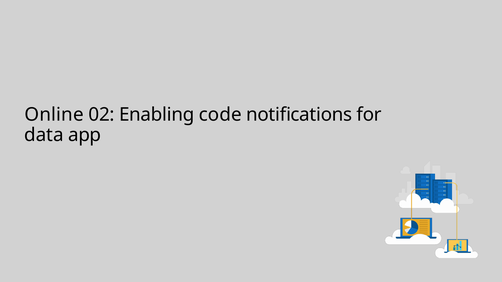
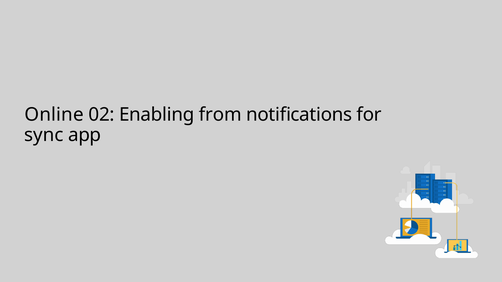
code: code -> from (220, 115)
data: data -> sync (44, 135)
